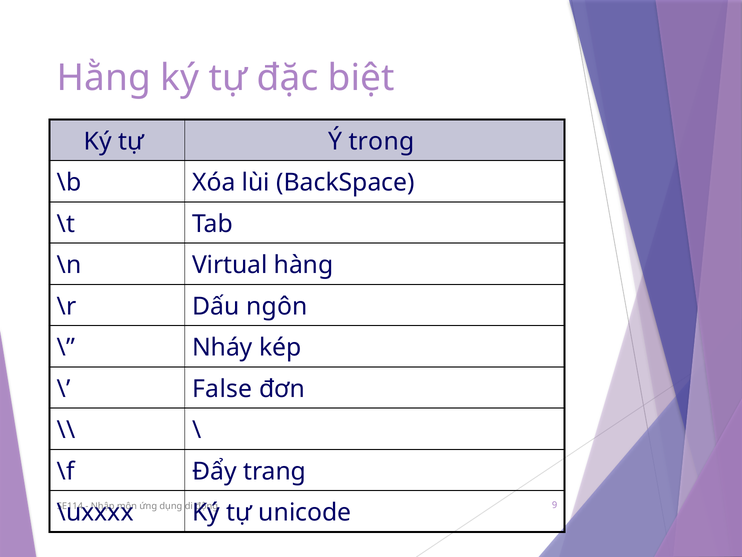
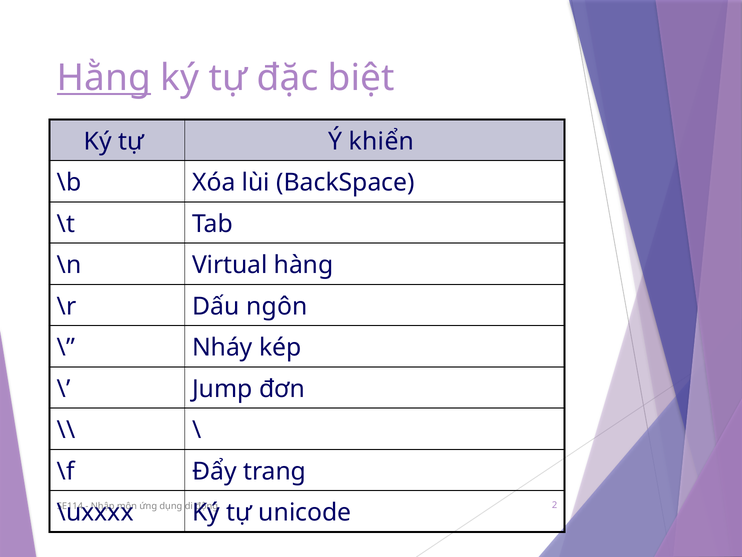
Hằng underline: none -> present (104, 78)
trong: trong -> khiển (381, 141)
False: False -> Jump (222, 389)
9: 9 -> 2 (555, 505)
